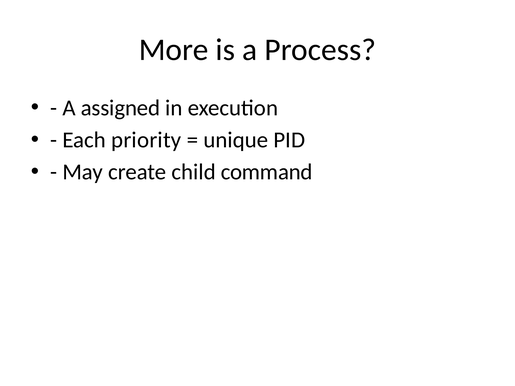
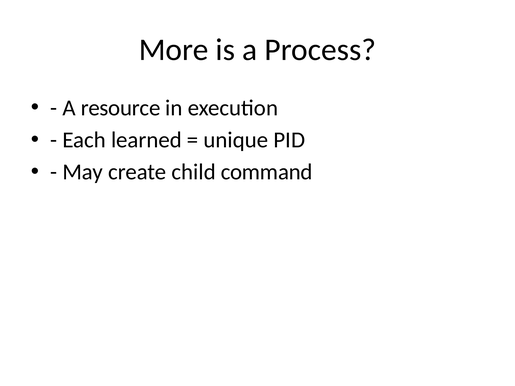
assigned: assigned -> resource (121, 108)
priority: priority -> learned (146, 140)
